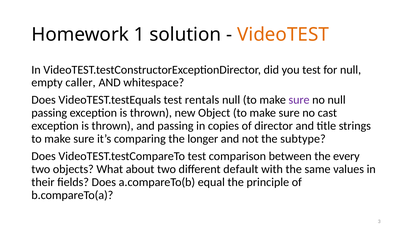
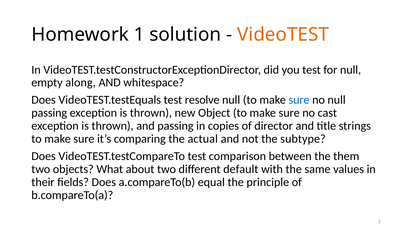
caller: caller -> along (81, 83)
rentals: rentals -> resolve (202, 100)
sure colour: purple -> blue (299, 100)
longer: longer -> actual (203, 139)
every: every -> them (346, 156)
